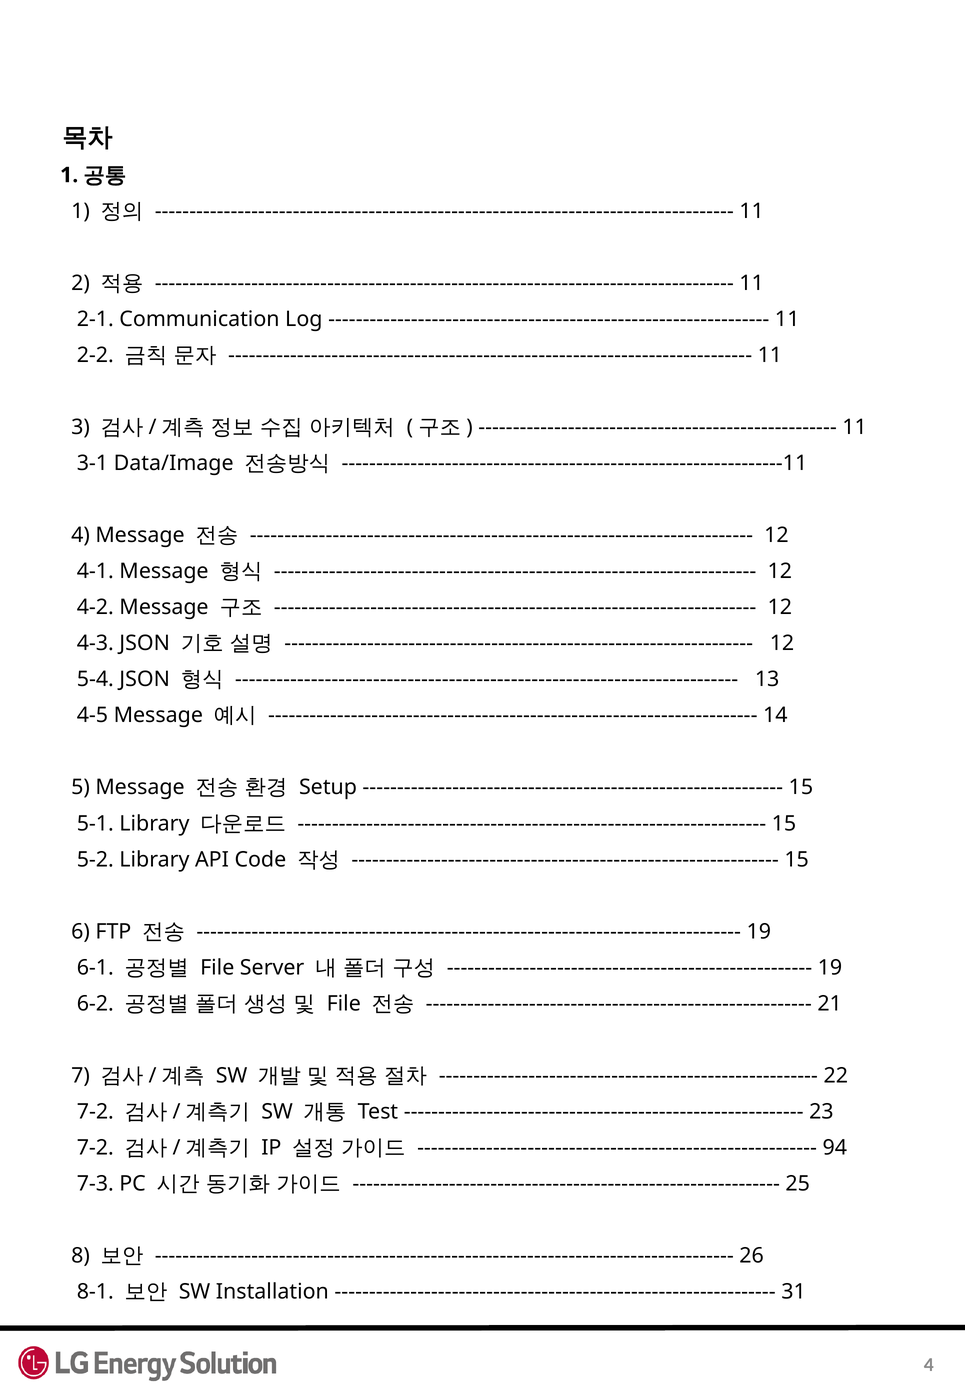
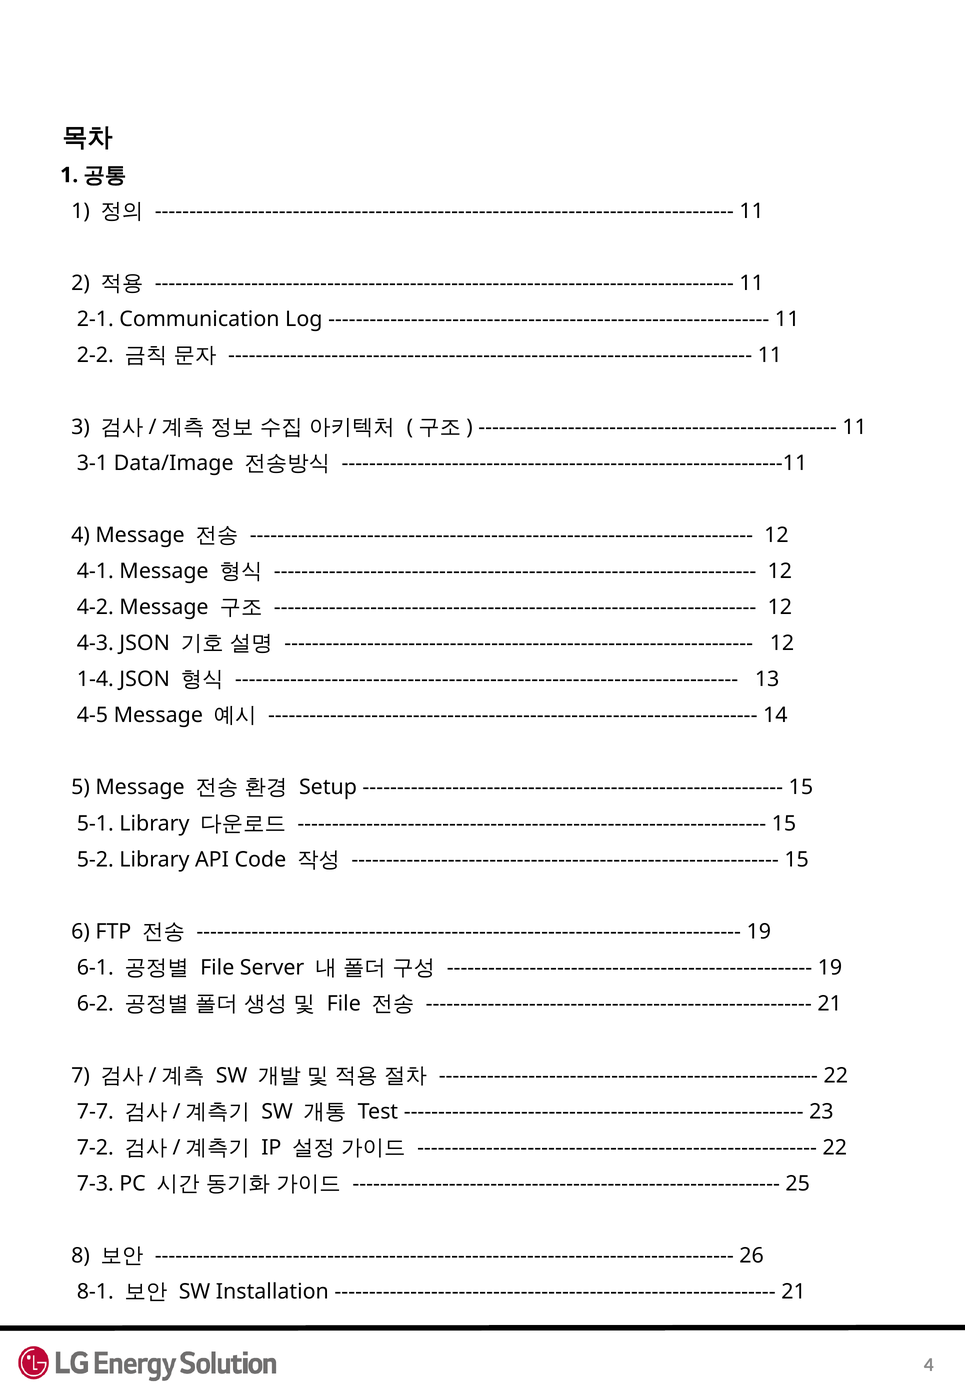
5-4: 5-4 -> 1-4 (95, 679)
7-2: 7-2 -> 7-7 (95, 1112)
94: 94 -> 22 (835, 1148)
31: 31 -> 21 (794, 1292)
